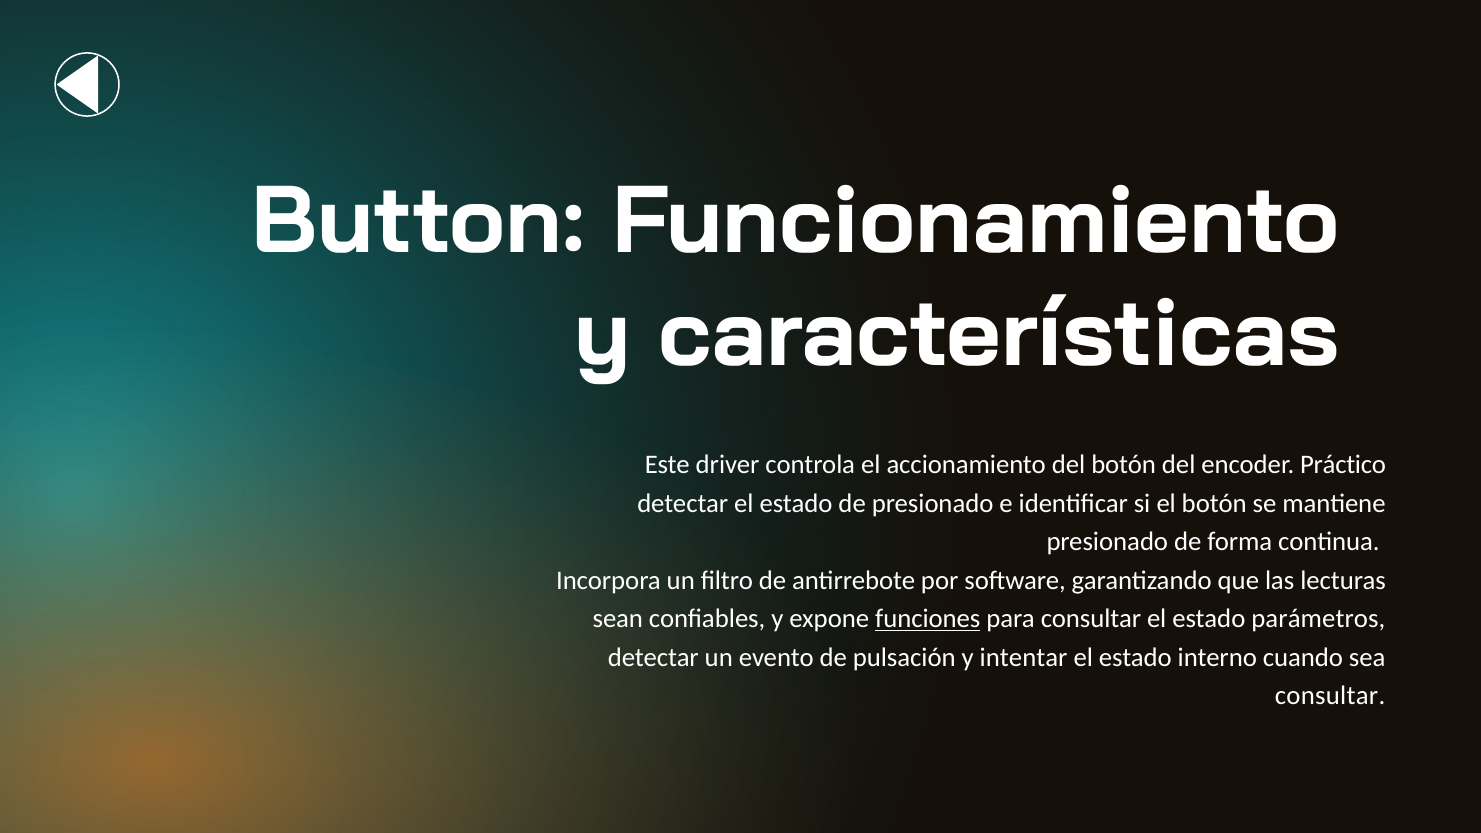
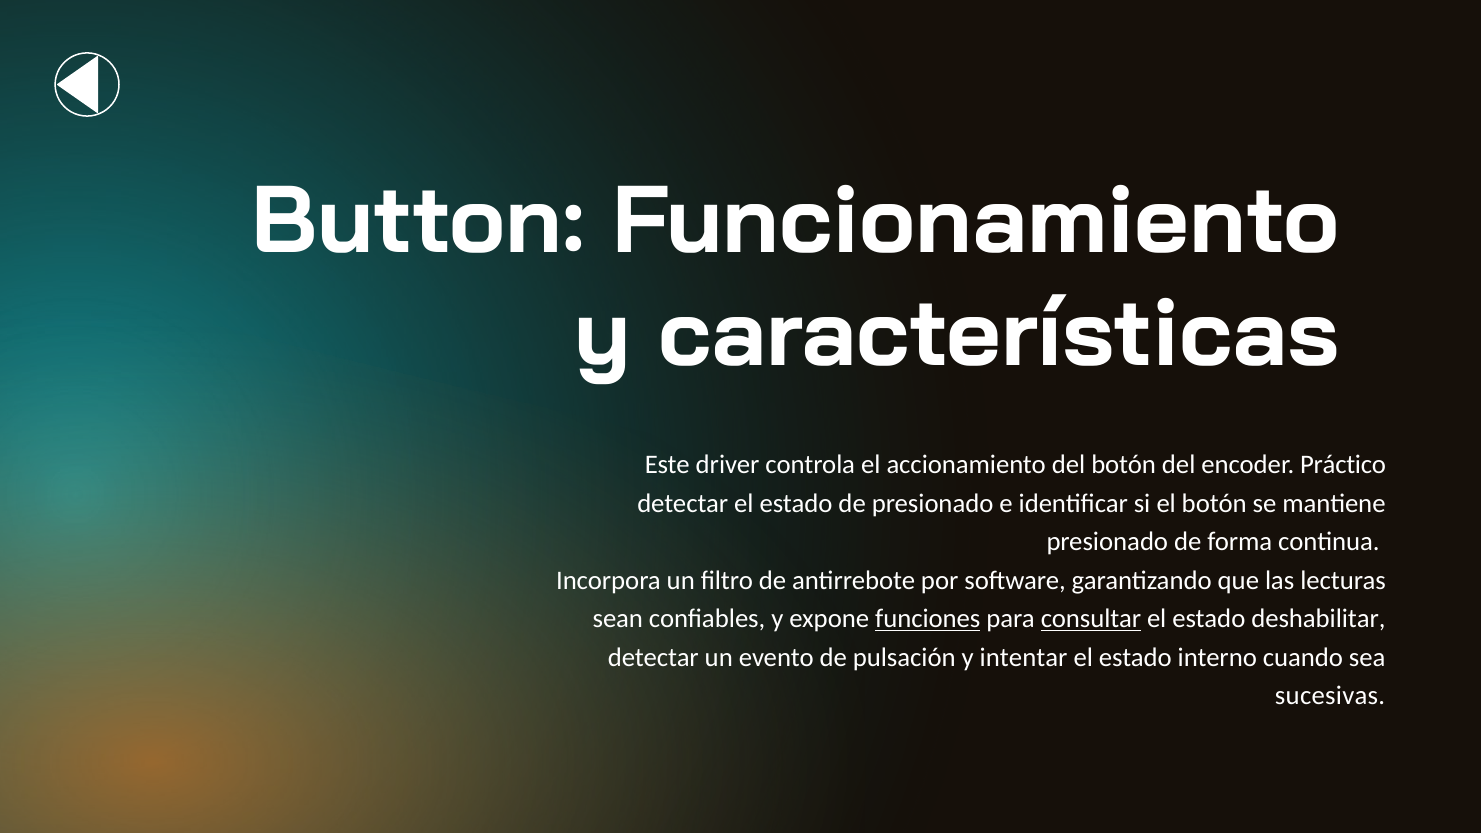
consultar underline: none -> present (1091, 619)
parámetros: parámetros -> deshabilitar (1318, 619)
consultar: consultar -> sucesivas (1330, 696)
